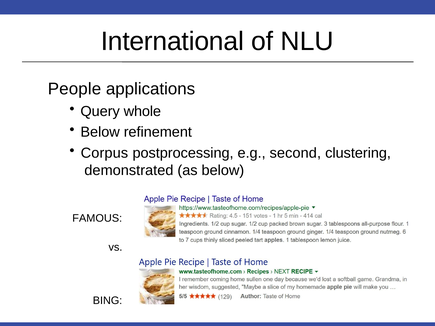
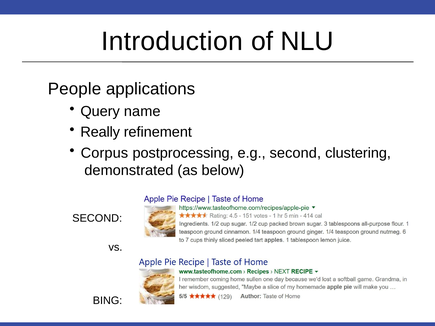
International: International -> Introduction (172, 41)
whole: whole -> name (142, 112)
Below: Below -> Really (100, 132)
FAMOUS: FAMOUS -> SECOND (97, 218)
